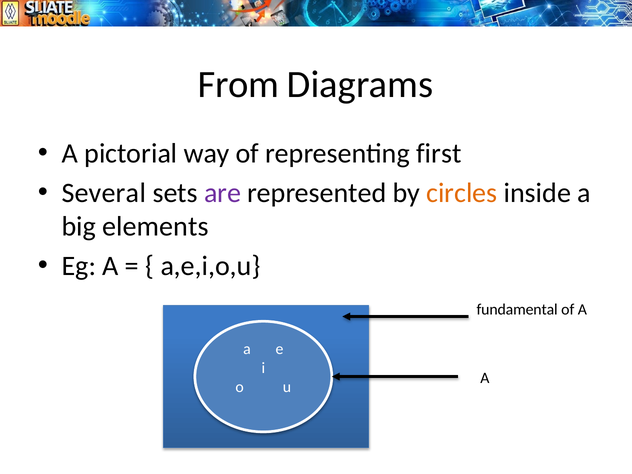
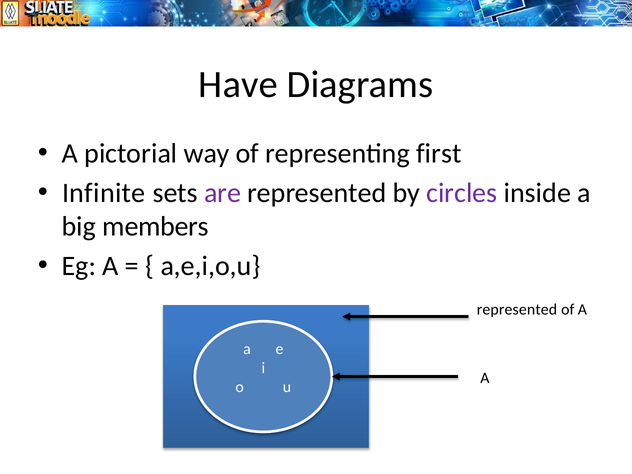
From: From -> Have (238, 84)
Several: Several -> Infinite (104, 193)
circles colour: orange -> purple (462, 193)
elements: elements -> members (156, 227)
fundamental: fundamental -> represented (517, 309)
